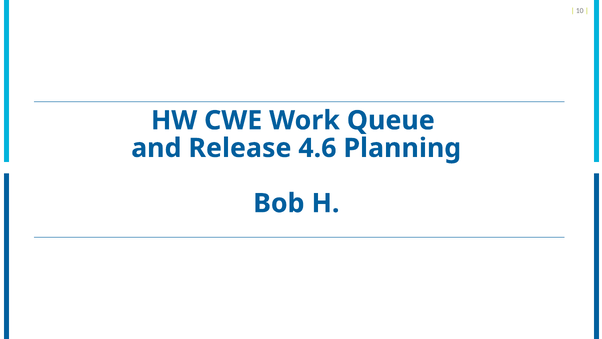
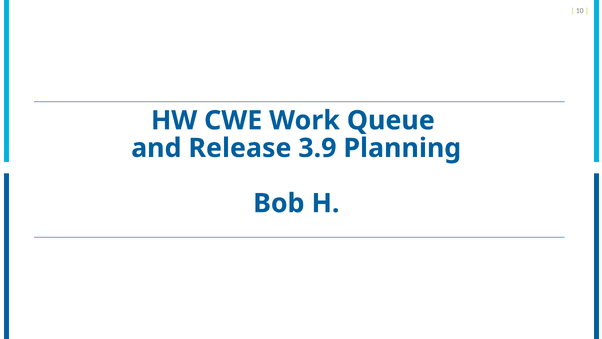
4.6: 4.6 -> 3.9 (317, 148)
